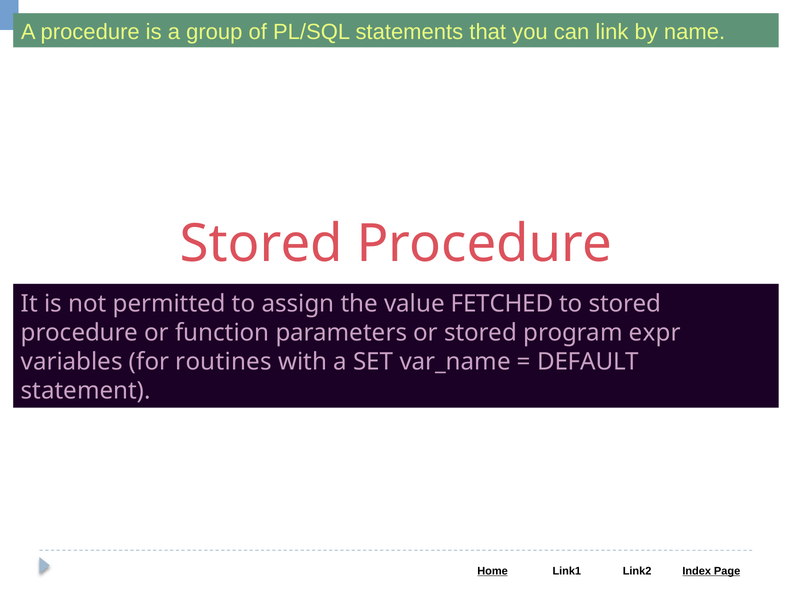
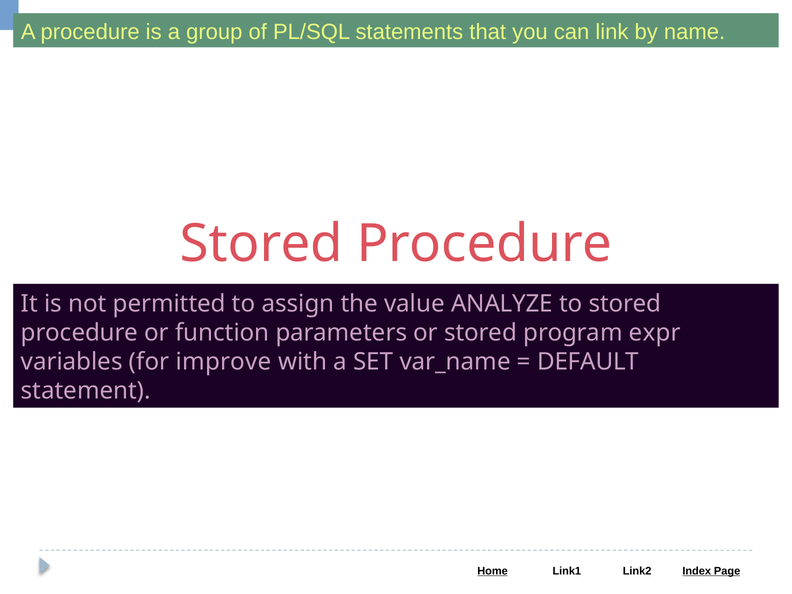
FETCHED: FETCHED -> ANALYZE (502, 304)
routines: routines -> improve (224, 362)
